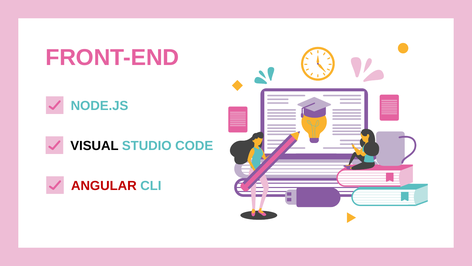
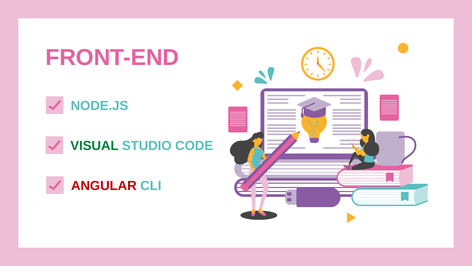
VISUAL colour: black -> green (94, 146)
